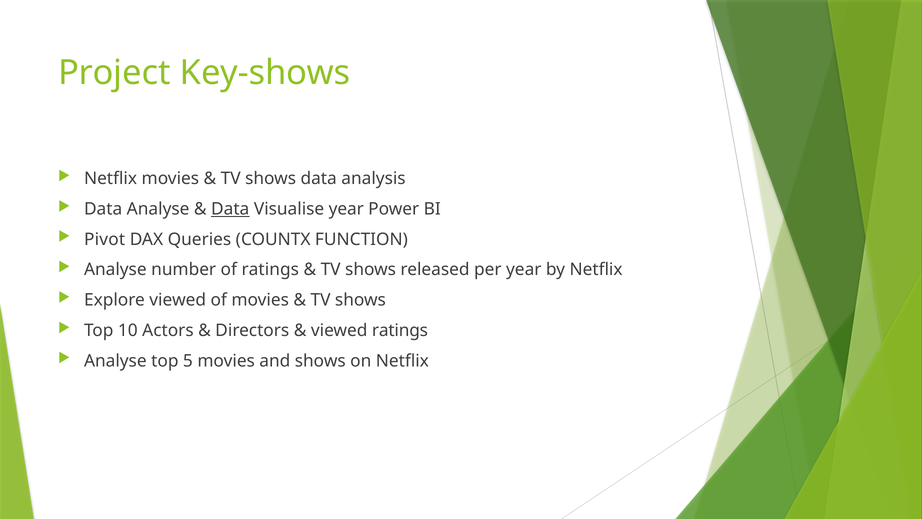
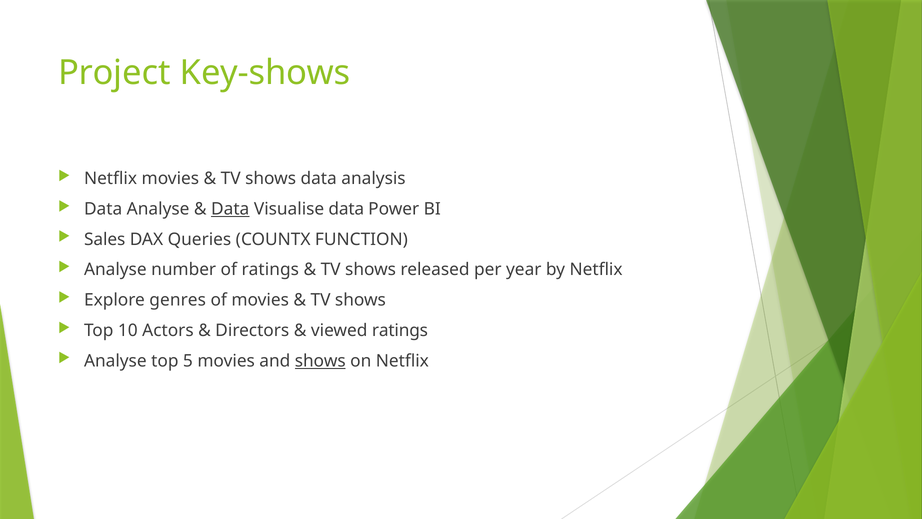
Visualise year: year -> data (346, 209)
Pivot: Pivot -> Sales (105, 239)
Explore viewed: viewed -> genres (178, 300)
shows underline: none -> present (320, 361)
